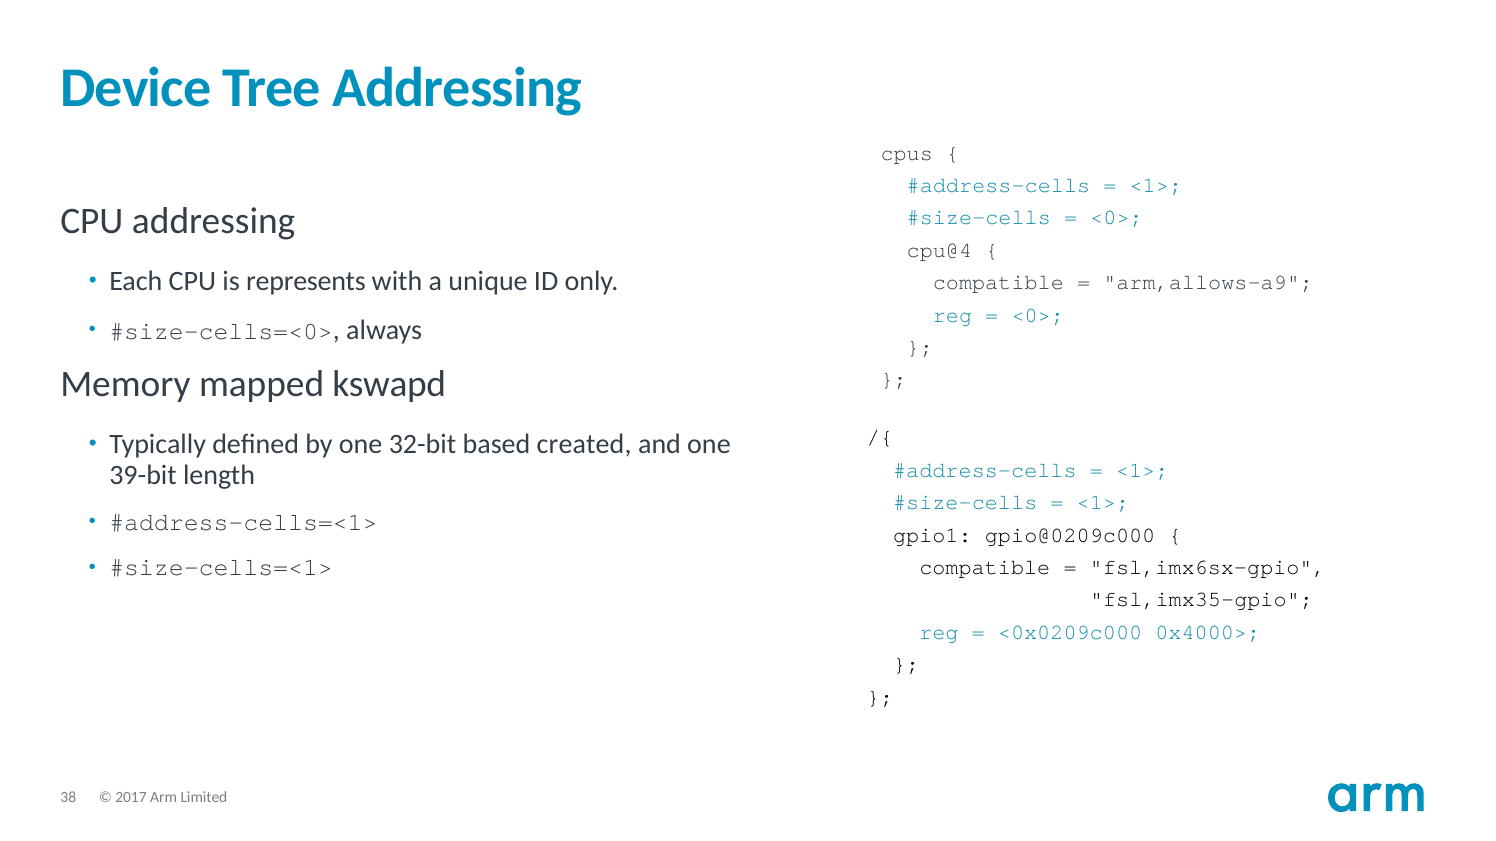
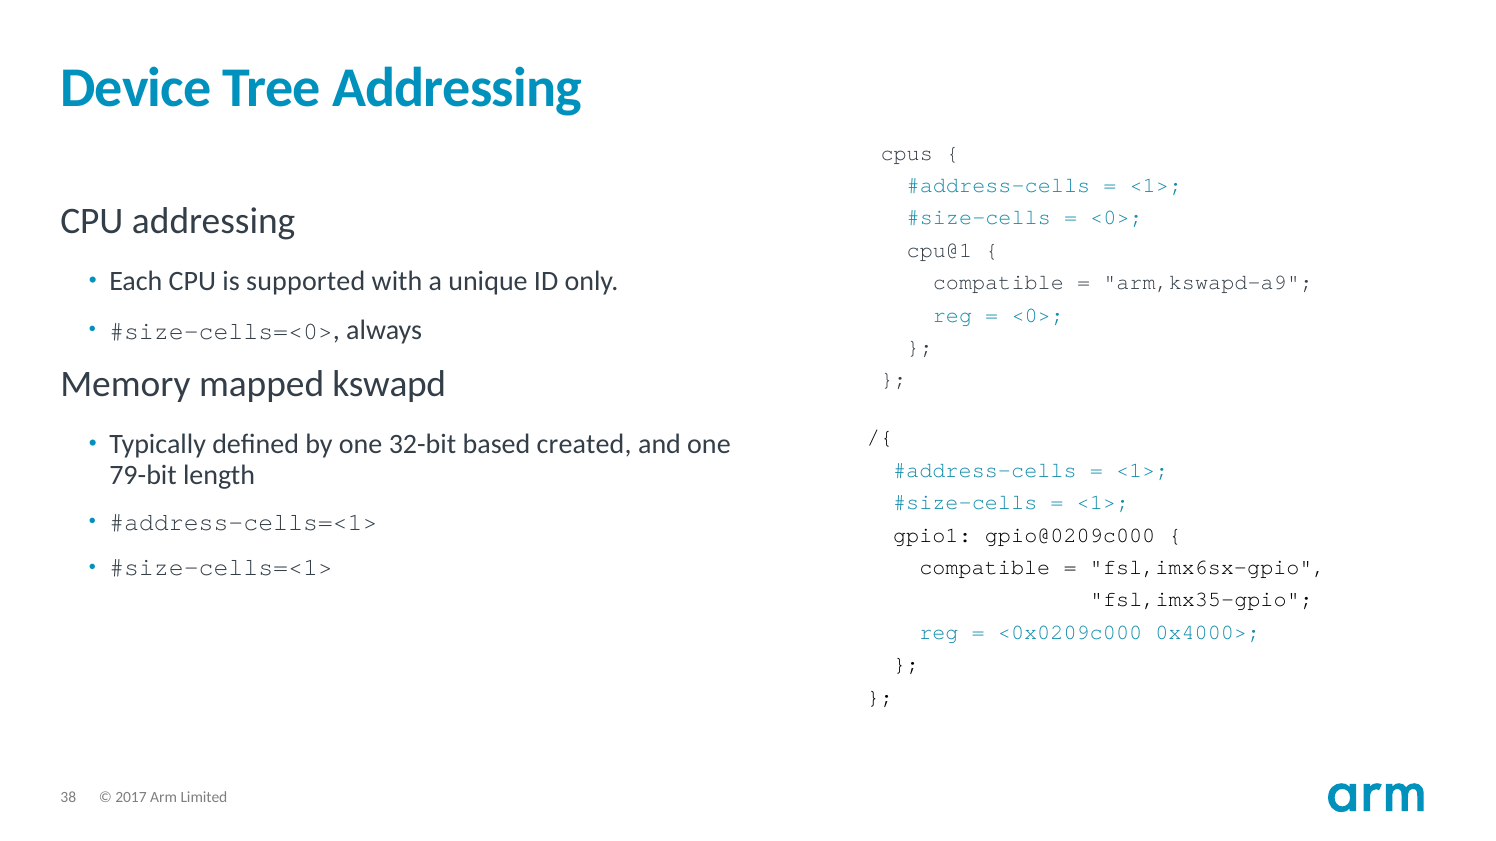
cpu@4: cpu@4 -> cpu@1 (939, 250)
represents: represents -> supported (306, 281)
arm,allows-a9: arm,allows-a9 -> arm,kswapd-a9 (1208, 283)
39-bit: 39-bit -> 79-bit (143, 475)
